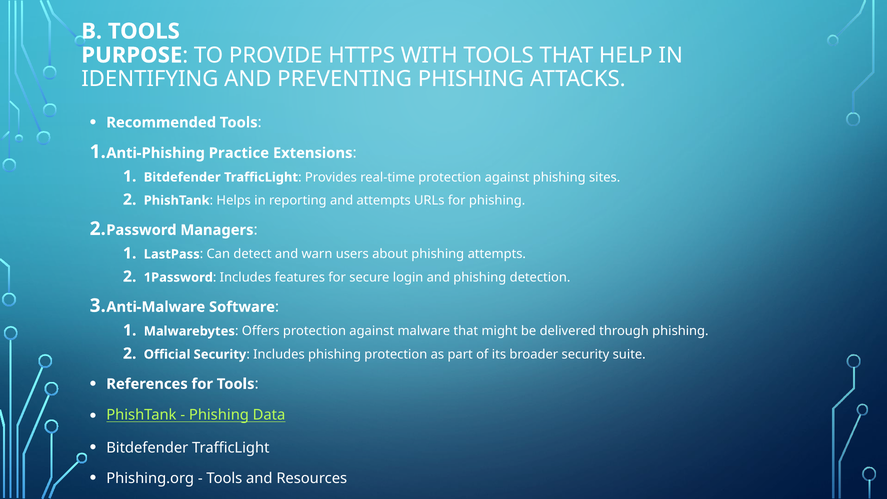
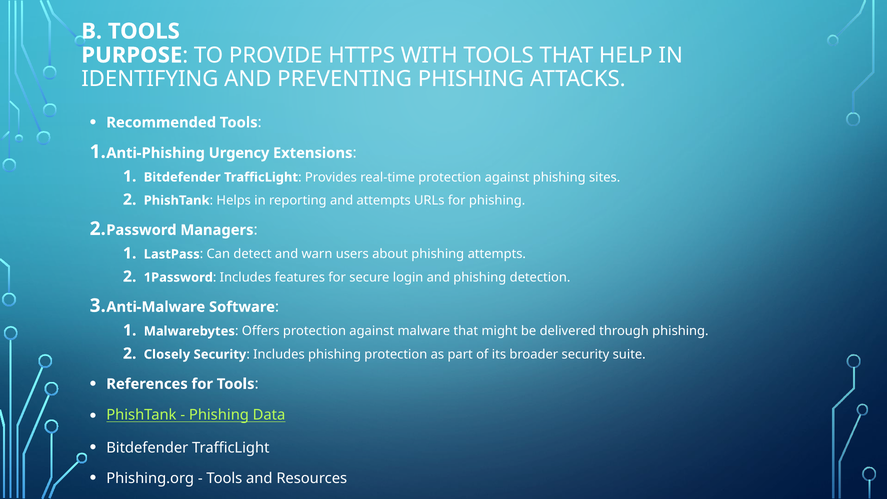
Practice: Practice -> Urgency (239, 153)
Official: Official -> Closely (167, 354)
